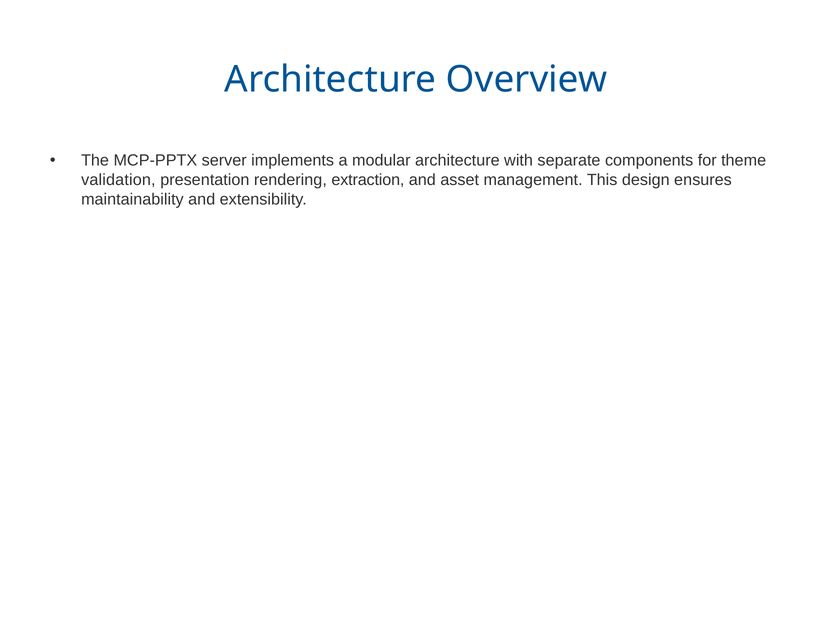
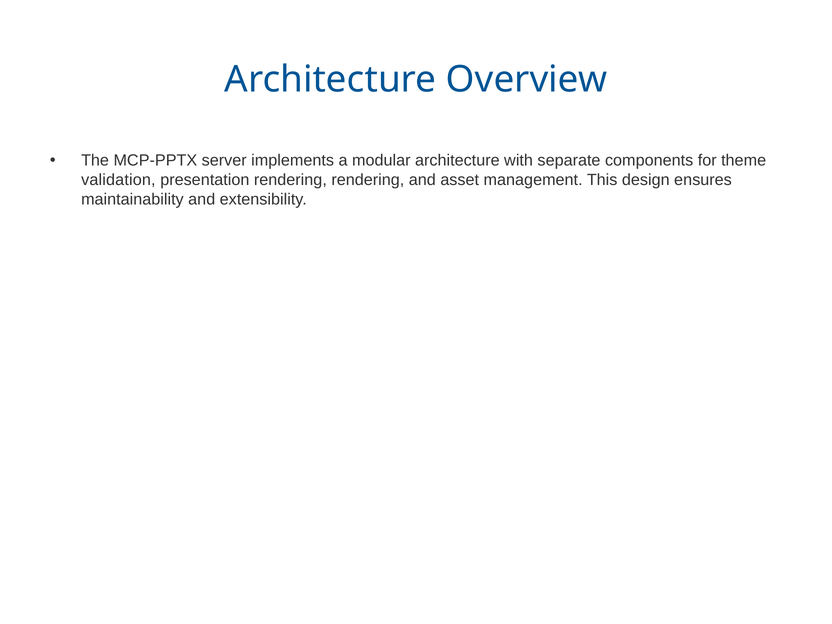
rendering extraction: extraction -> rendering (368, 180)
